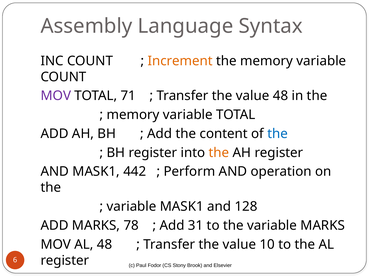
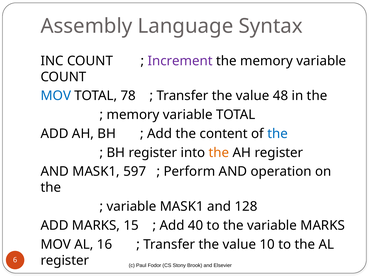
Increment colour: orange -> purple (180, 61)
MOV colour: purple -> blue (56, 96)
71: 71 -> 78 (128, 96)
442: 442 -> 597 (135, 171)
78: 78 -> 15 (131, 225)
31: 31 -> 40 (196, 225)
AL 48: 48 -> 16 (105, 244)
